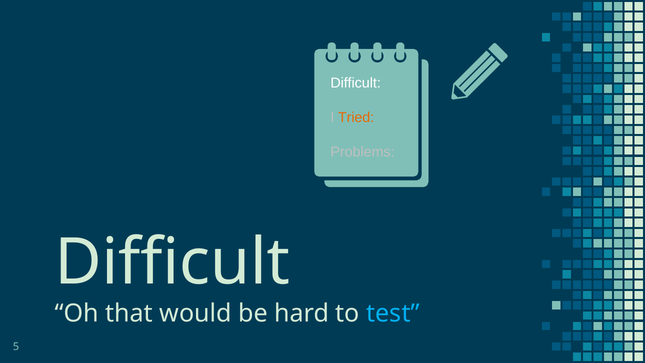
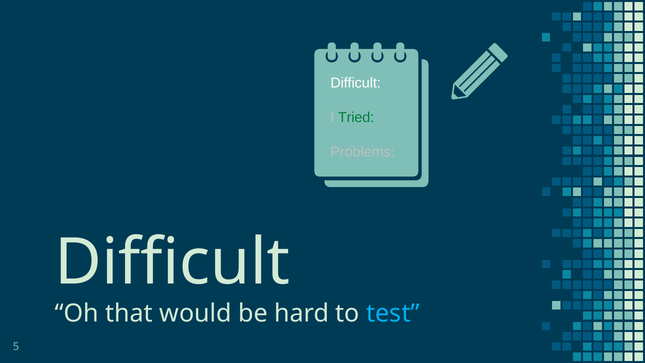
Tried colour: orange -> green (356, 118)
